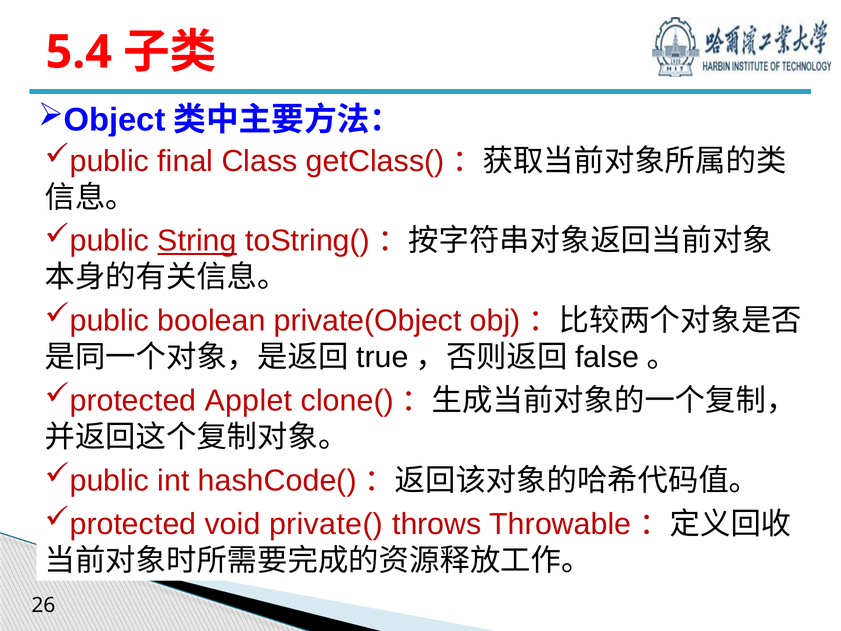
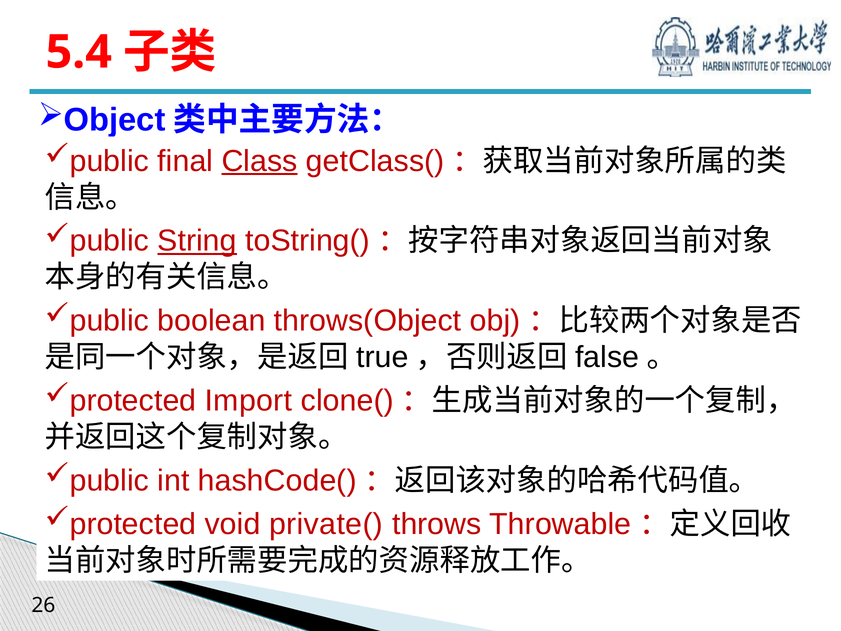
Class underline: none -> present (259, 161)
private(Object: private(Object -> throws(Object (368, 321)
Applet: Applet -> Import (248, 401)
